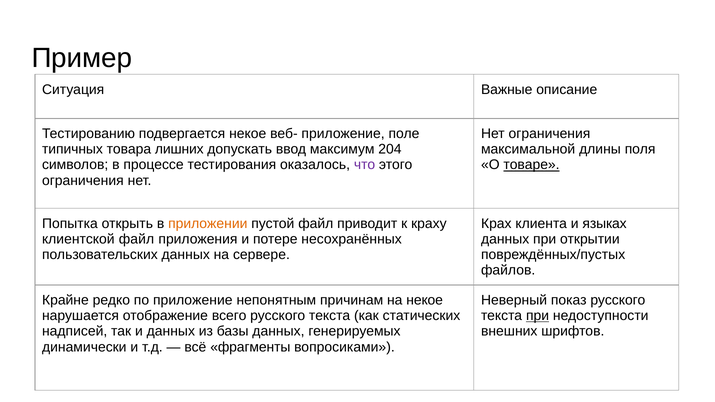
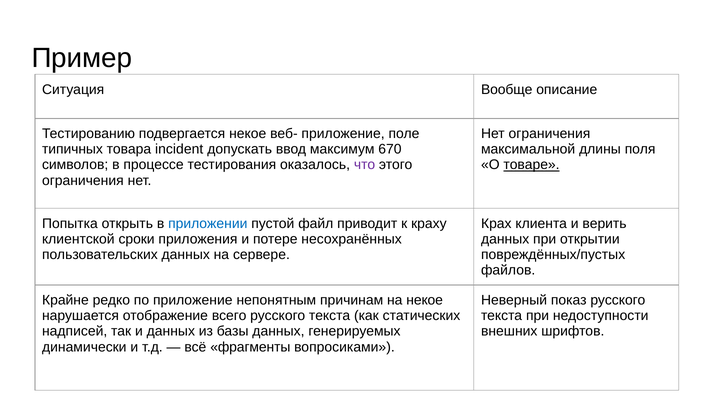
Важные: Важные -> Вообще (507, 89)
лишних: лишних -> incident (179, 149)
204: 204 -> 670 (390, 149)
приложении colour: orange -> blue (208, 224)
языках: языках -> верить (604, 224)
клиентской файл: файл -> сроки (137, 239)
при underline: present -> none (538, 316)
